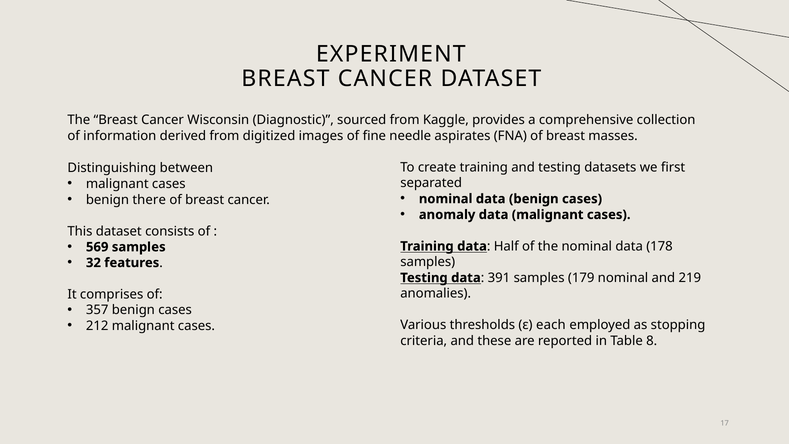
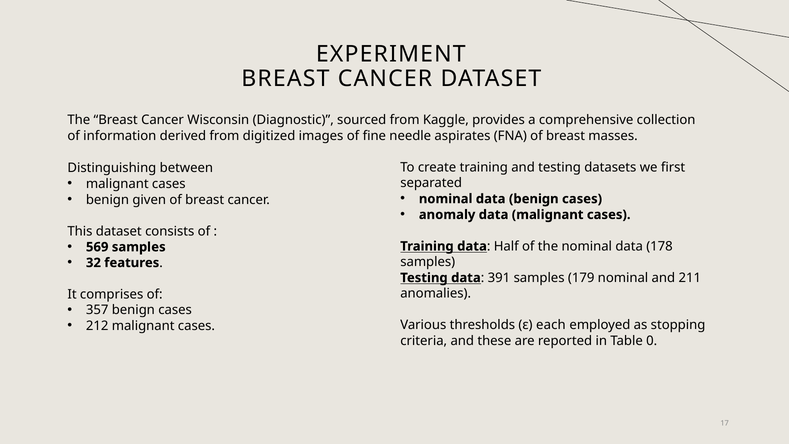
there: there -> given (149, 200)
219: 219 -> 211 (690, 278)
8: 8 -> 0 (652, 341)
